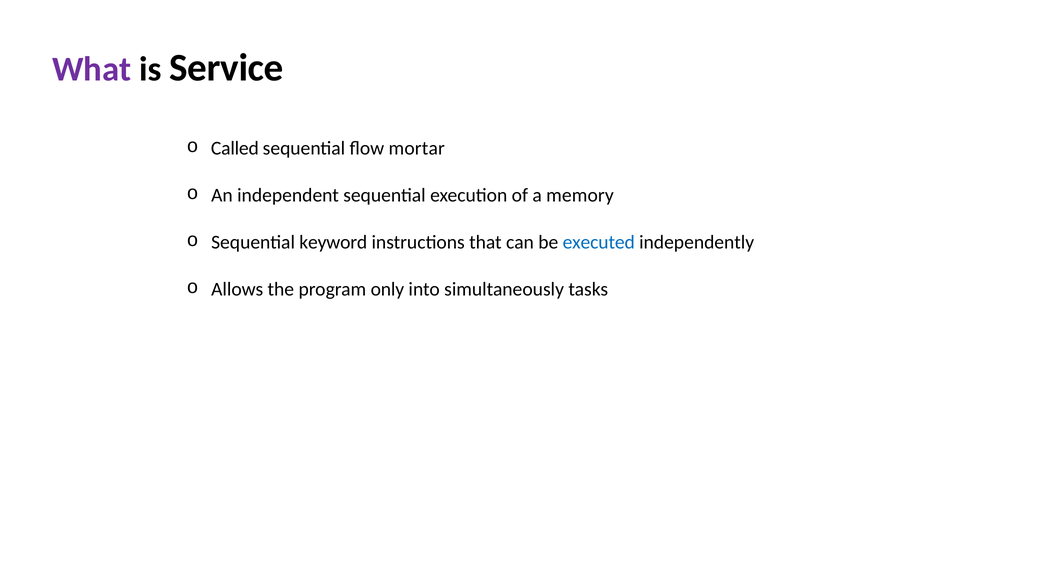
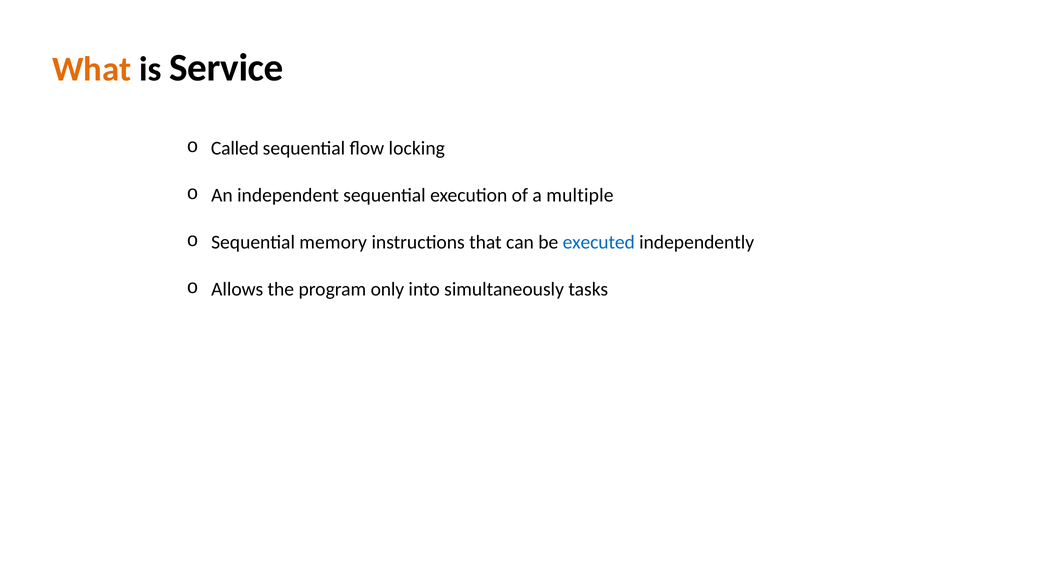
What colour: purple -> orange (92, 69)
mortar: mortar -> locking (417, 149)
memory: memory -> multiple (580, 196)
keyword: keyword -> memory (333, 243)
